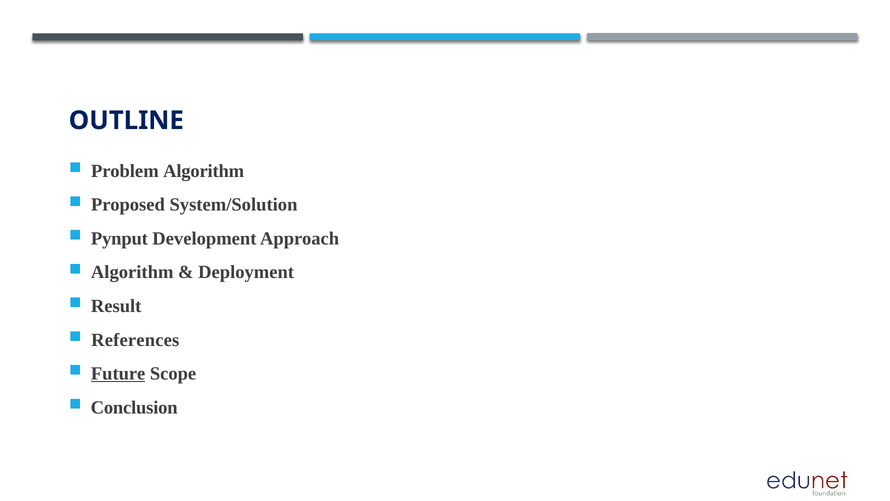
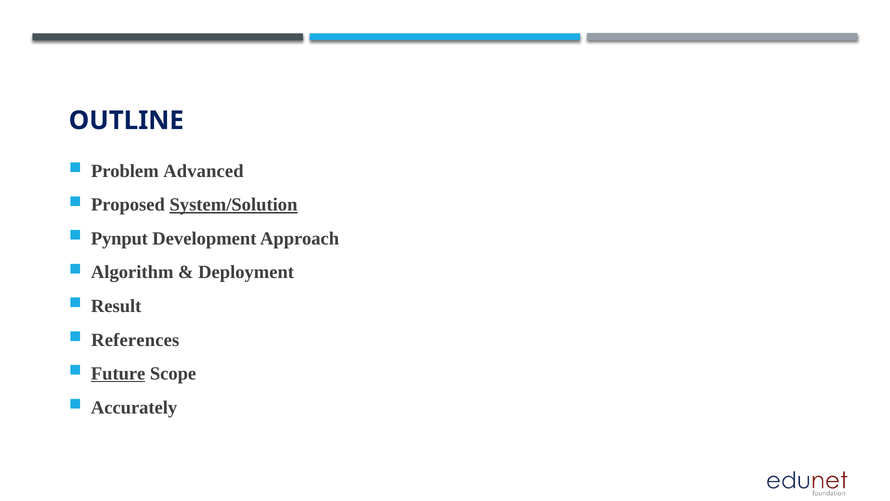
Problem Algorithm: Algorithm -> Advanced (203, 171)
System/Solution underline: none -> present (233, 205)
Conclusion: Conclusion -> Accurately (134, 407)
